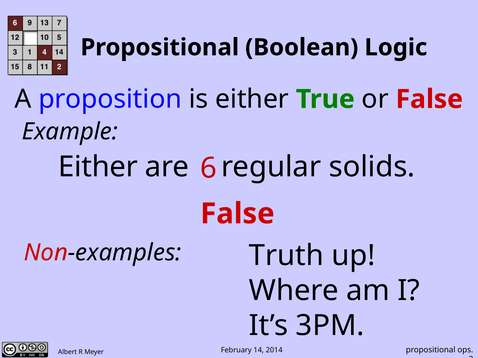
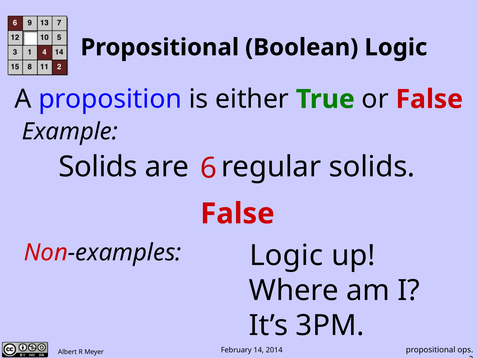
Either: Either -> Solids (98, 167)
Non-examples Truth: Truth -> Logic (286, 256)
